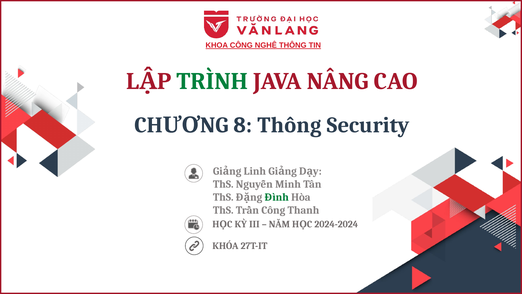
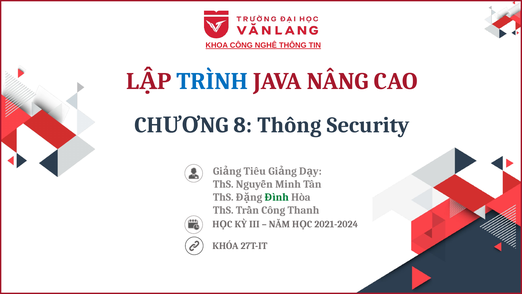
TRÌNH colour: green -> blue (212, 81)
Linh: Linh -> Tiêu (255, 171)
2024-2024: 2024-2024 -> 2021-2024 (336, 224)
